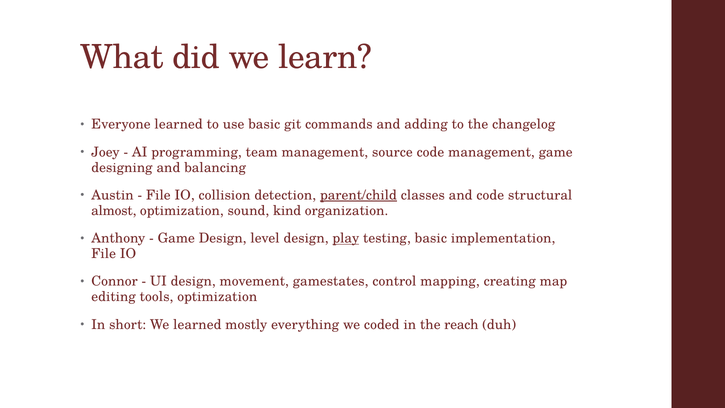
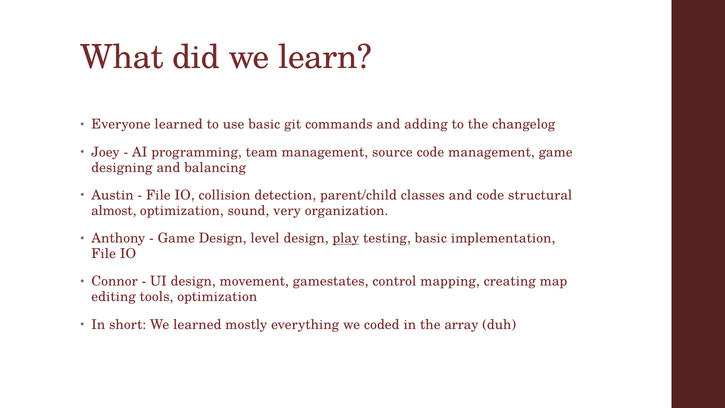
parent/child underline: present -> none (358, 195)
kind: kind -> very (287, 211)
reach: reach -> array (461, 324)
